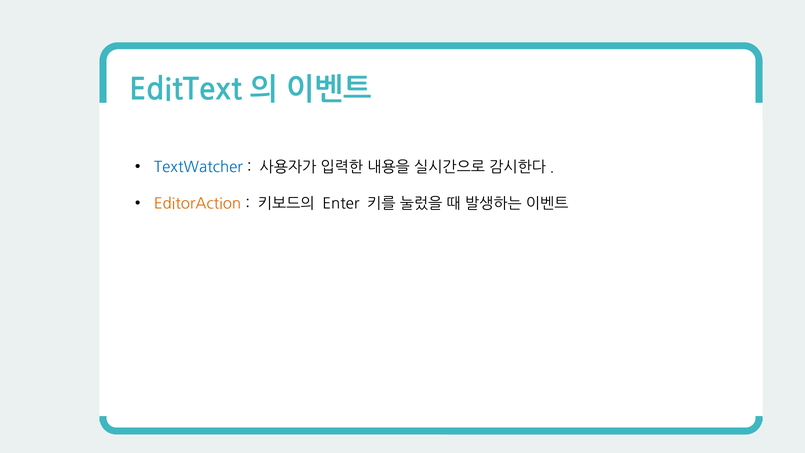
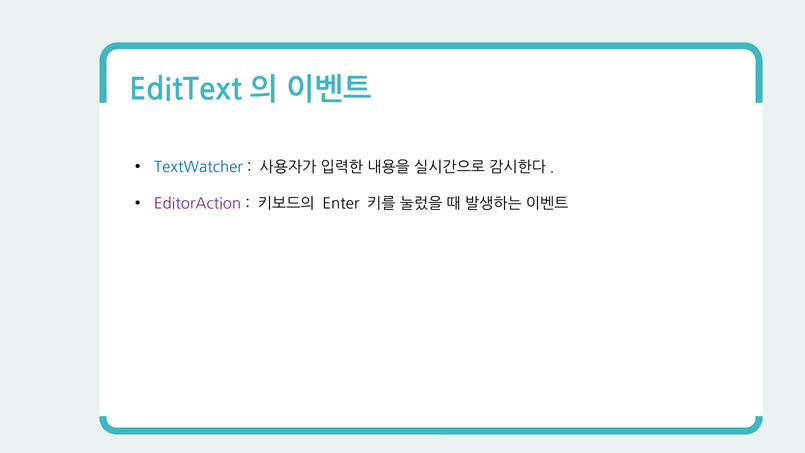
EditorAction colour: orange -> purple (198, 203)
